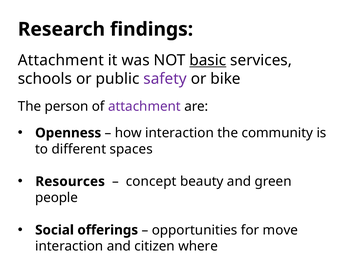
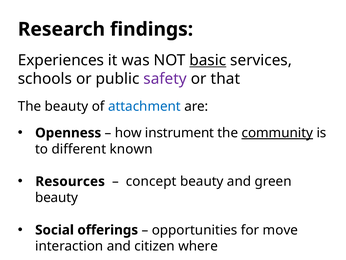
Attachment: Attachment -> Experiences (61, 60)
bike: bike -> that (225, 79)
The person: person -> beauty (66, 106)
attachment colour: purple -> blue (144, 106)
how interaction: interaction -> instrument (180, 133)
community underline: none -> present (277, 133)
spaces: spaces -> known (131, 149)
people: people -> beauty (57, 197)
